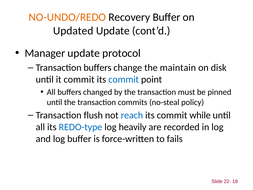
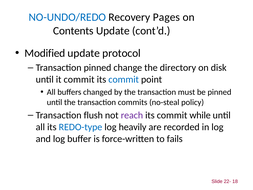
NO-UNDO/REDO colour: orange -> blue (67, 17)
Recovery Buffer: Buffer -> Pages (166, 17)
Updated: Updated -> Contents (73, 31)
Manager: Manager -> Modified (45, 53)
Transaction buffers: buffers -> pinned (98, 68)
maintain: maintain -> directory (178, 68)
reach colour: blue -> purple (132, 115)
